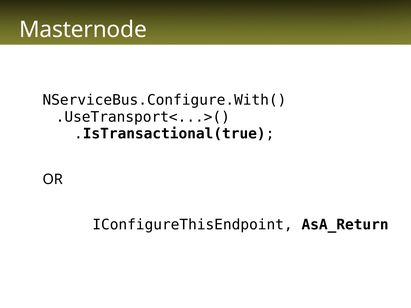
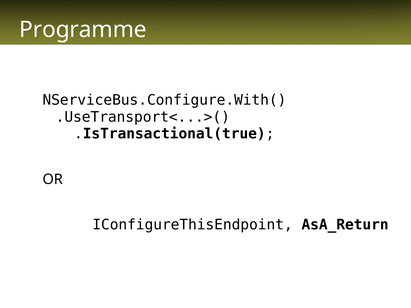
Masternode: Masternode -> Programme (83, 30)
